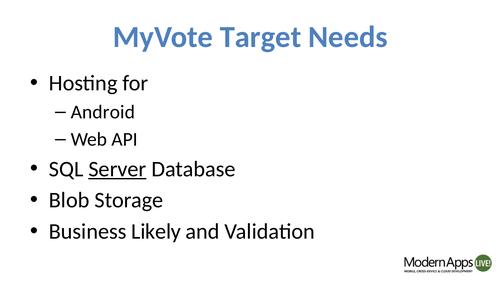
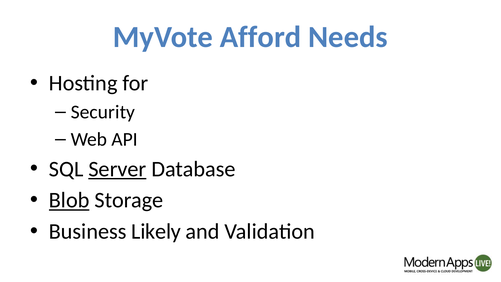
Target: Target -> Afford (261, 37)
Android: Android -> Security (103, 112)
Blob underline: none -> present (69, 200)
